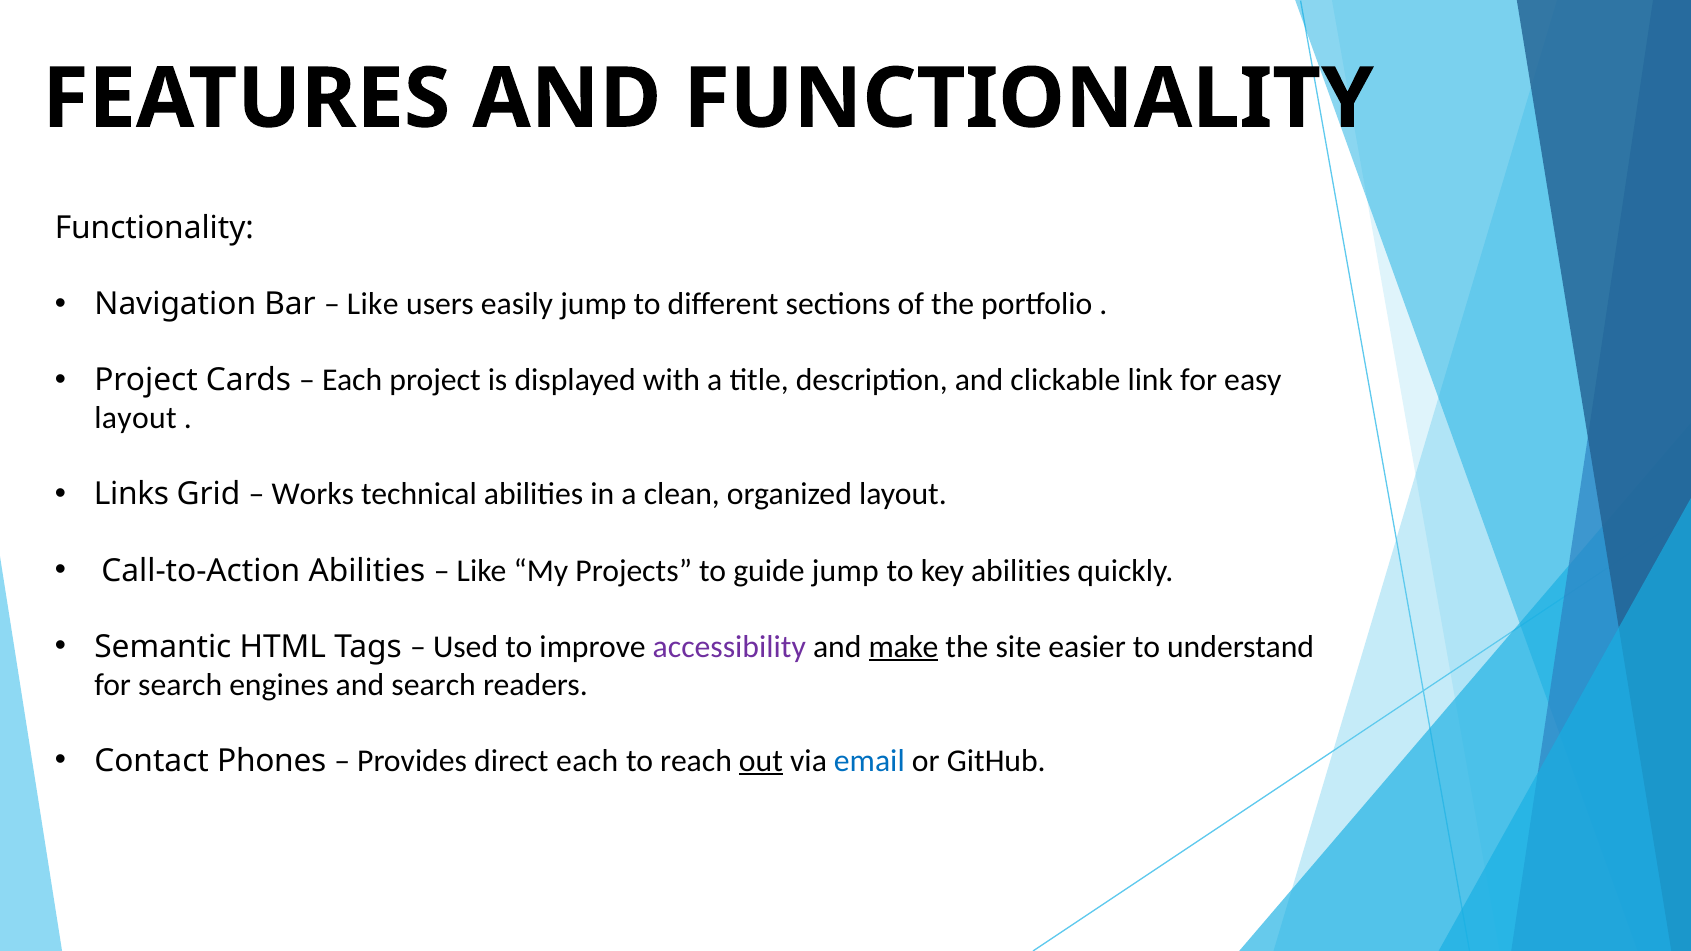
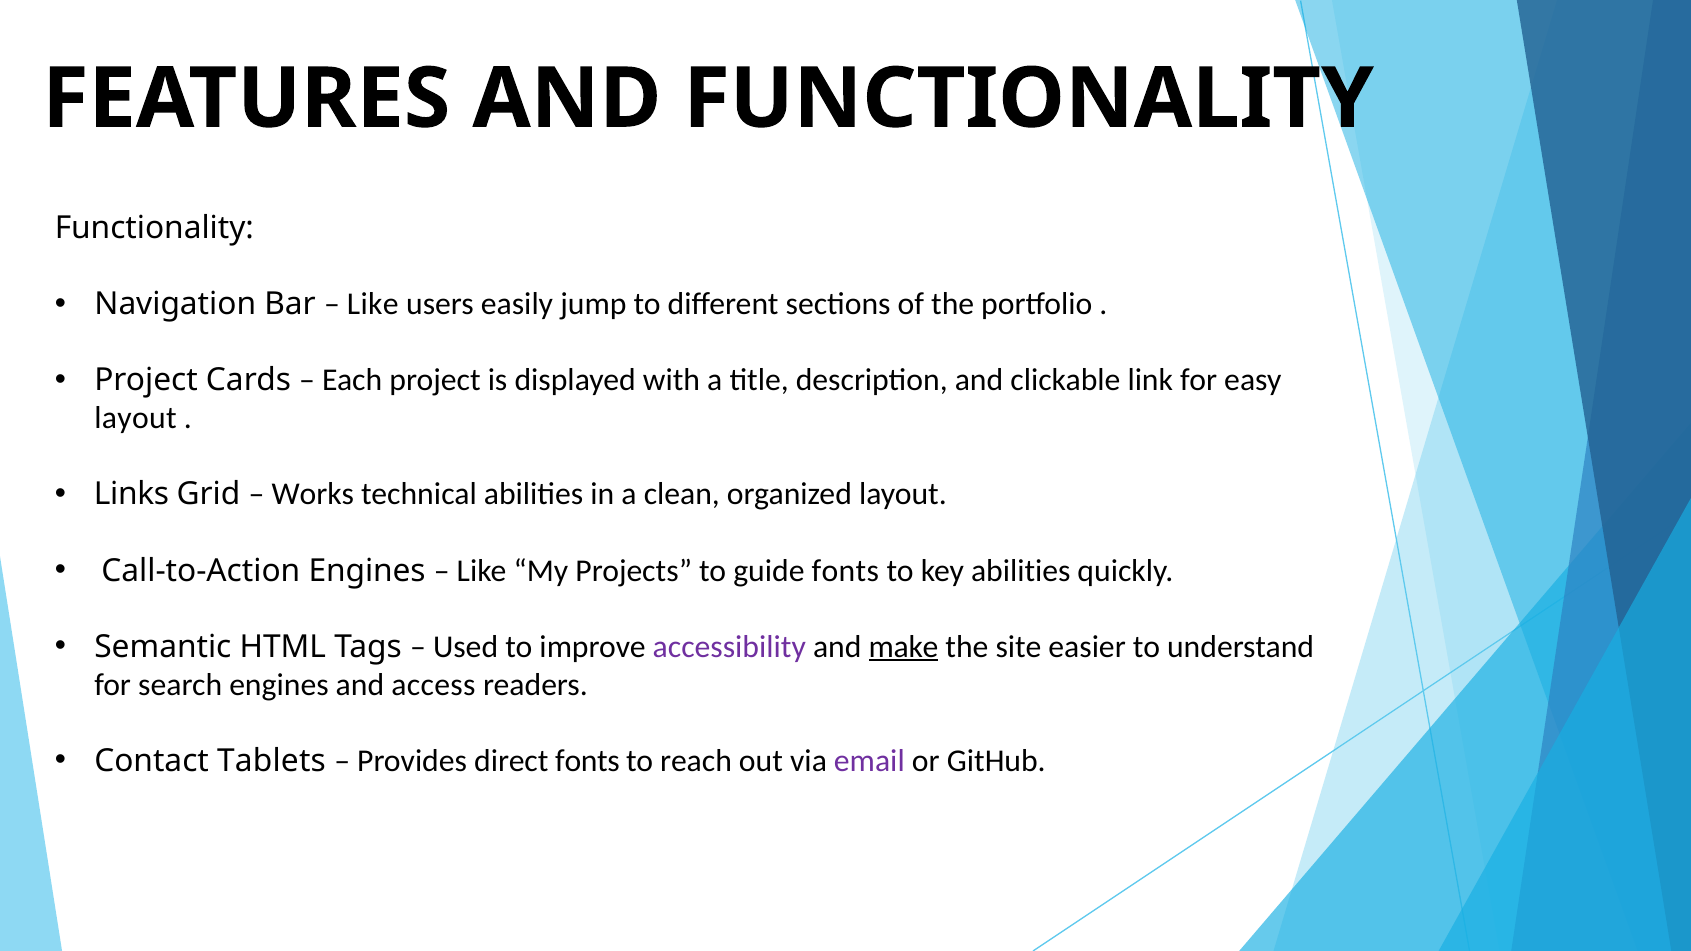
Call-to-Action Abilities: Abilities -> Engines (367, 571)
guide jump: jump -> fonts (845, 571)
and search: search -> access (433, 685)
Phones: Phones -> Tablets (271, 761)
direct each: each -> fonts (588, 761)
out underline: present -> none (761, 761)
email colour: blue -> purple (869, 761)
